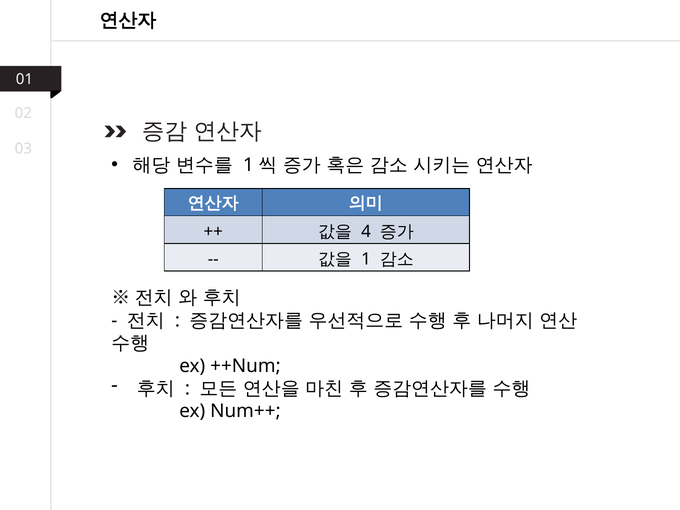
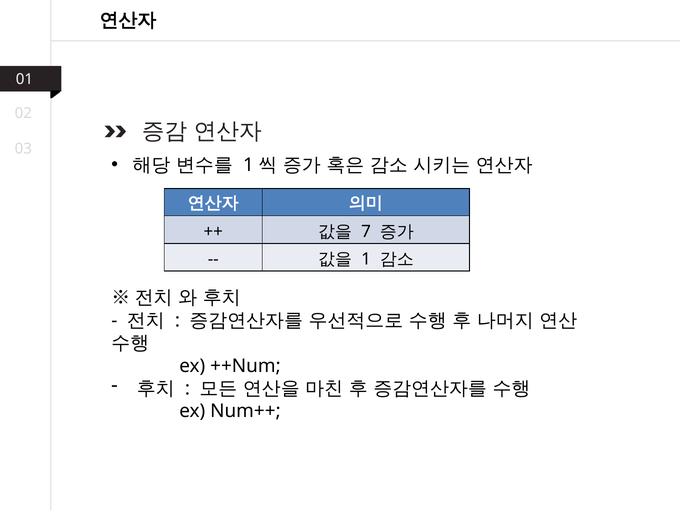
4: 4 -> 7 (366, 232)
